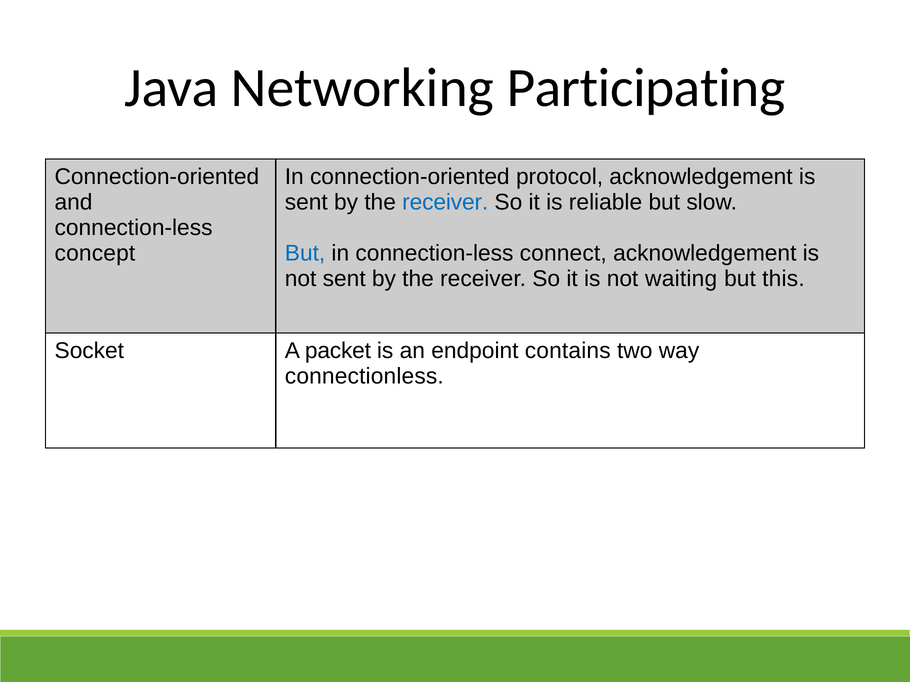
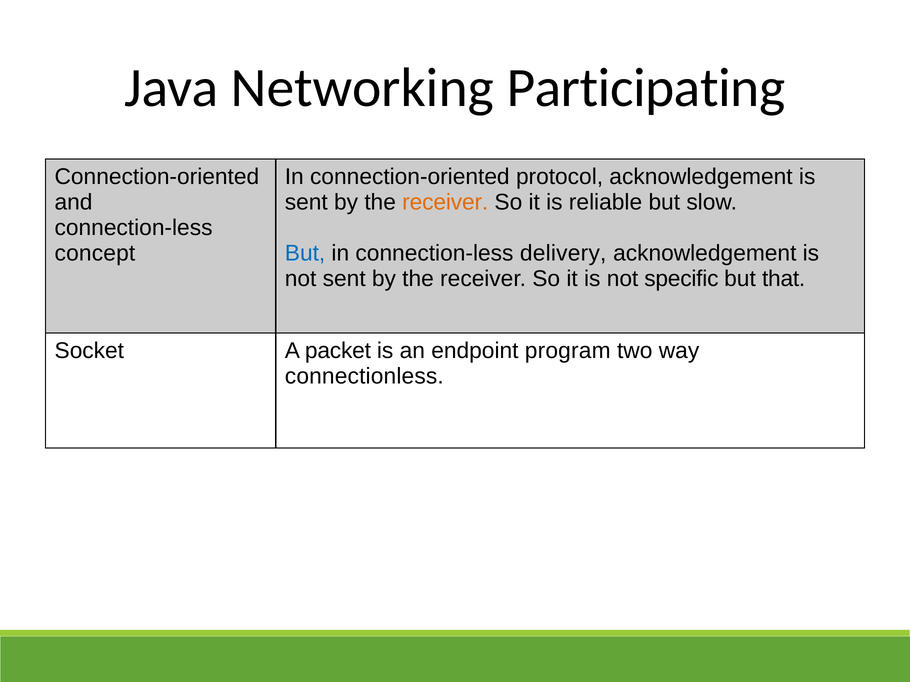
receiver colour: blue -> orange (445, 202)
connect: connect -> delivery (563, 253)
waiting: waiting -> specific (681, 279)
this: this -> that (784, 279)
contains: contains -> program (568, 351)
